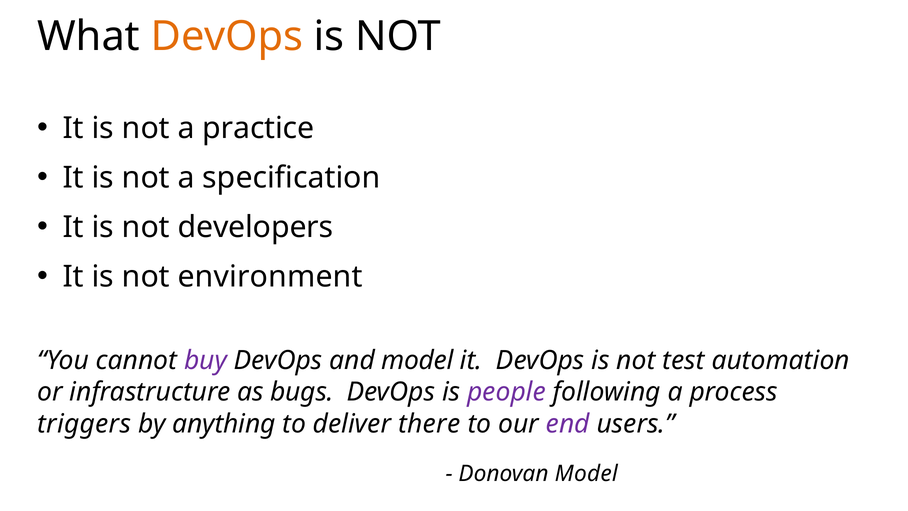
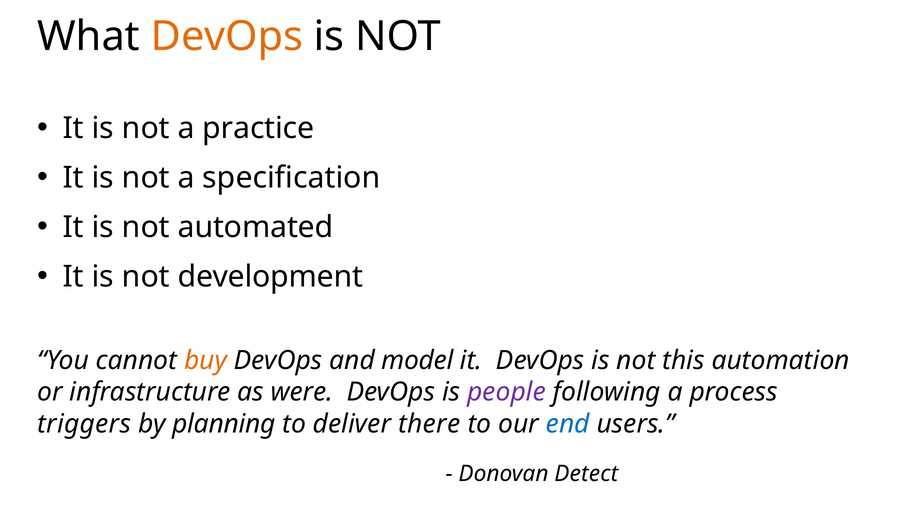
developers: developers -> automated (256, 227)
environment: environment -> development (270, 277)
buy colour: purple -> orange (206, 360)
test: test -> this (684, 360)
bugs: bugs -> were (302, 392)
anything: anything -> planning (224, 424)
end colour: purple -> blue (568, 424)
Donovan Model: Model -> Detect (586, 474)
